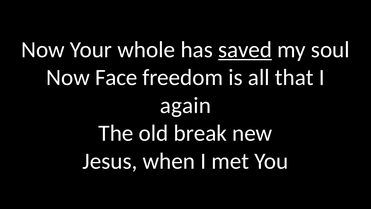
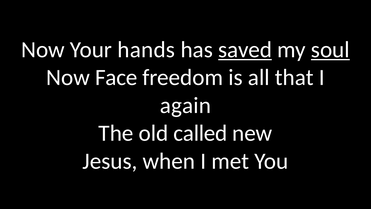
whole: whole -> hands (146, 50)
soul underline: none -> present (330, 50)
break: break -> called (200, 133)
